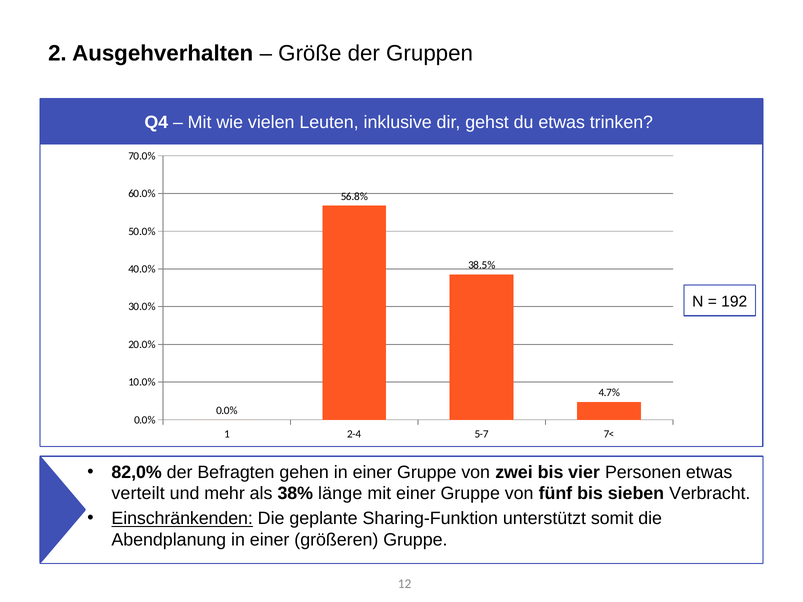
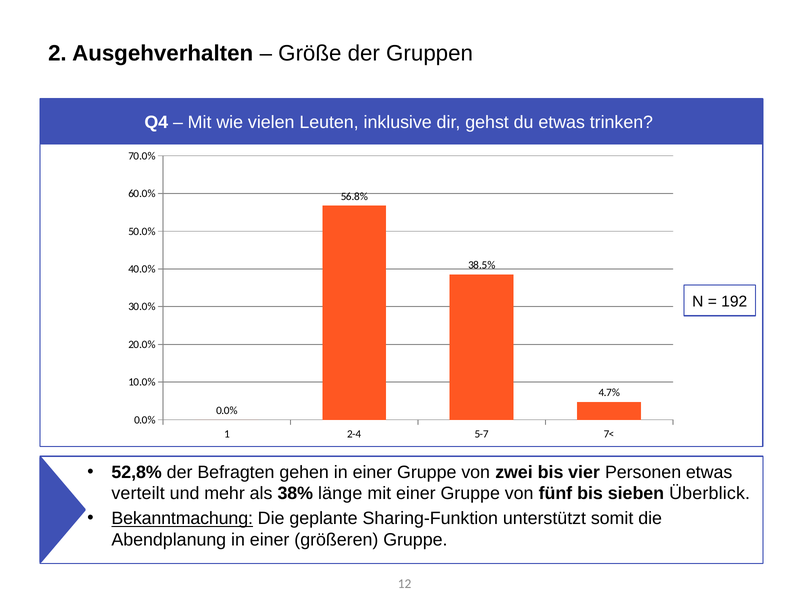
82,0%: 82,0% -> 52,8% (137, 472)
Verbracht: Verbracht -> Überblick (710, 494)
Einschränkenden: Einschränkenden -> Bekanntmachung (182, 519)
